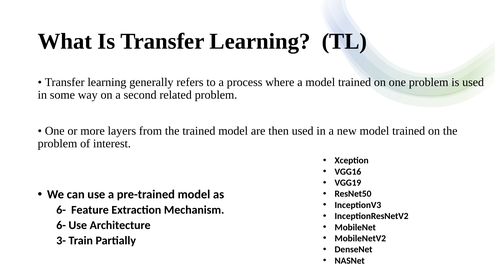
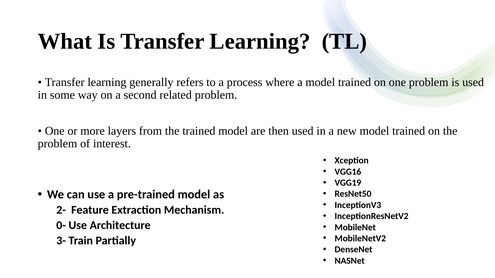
6-: 6- -> 2- (61, 210)
6-: 6- -> 0- (61, 226)
